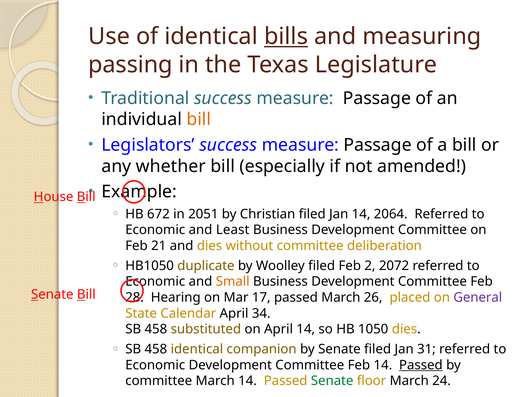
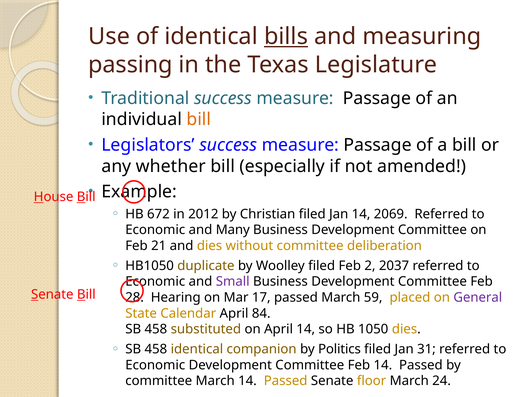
2051: 2051 -> 2012 (203, 214)
2064: 2064 -> 2069 (391, 214)
Least: Least -> Many (233, 230)
2072: 2072 -> 2037 (394, 266)
Small colour: orange -> purple (233, 281)
26: 26 -> 59 (373, 297)
34: 34 -> 84 (261, 313)
by Senate: Senate -> Politics (339, 349)
Passed underline: present -> none (421, 365)
Senate colour: green -> black (332, 381)
